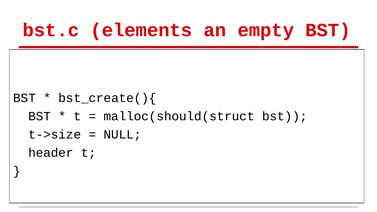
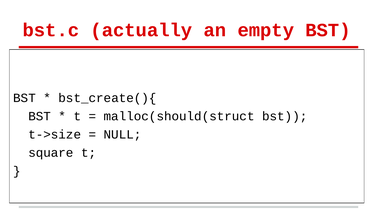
elements: elements -> actually (141, 30)
header: header -> square (51, 153)
